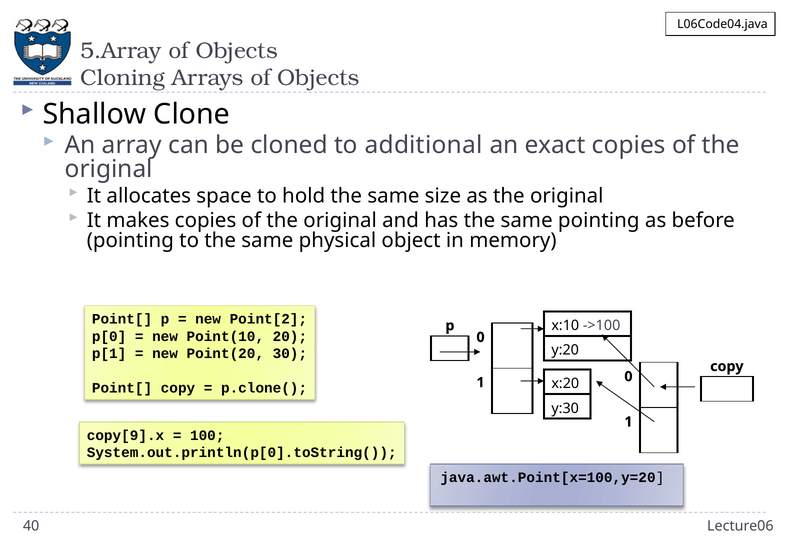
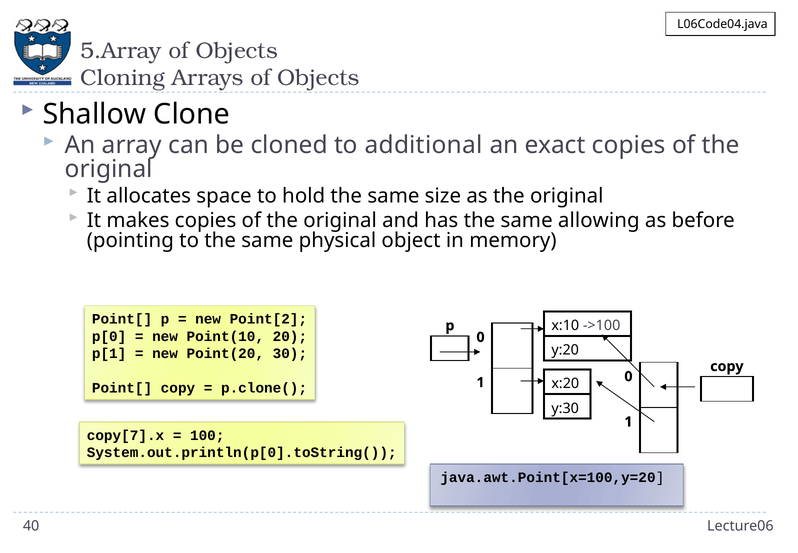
same pointing: pointing -> allowing (599, 220)
copy[9].x: copy[9].x -> copy[7].x (125, 435)
